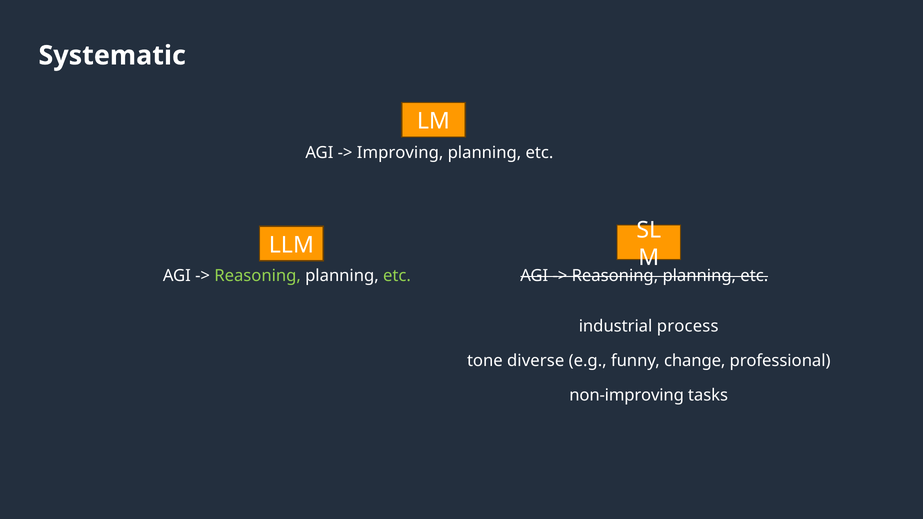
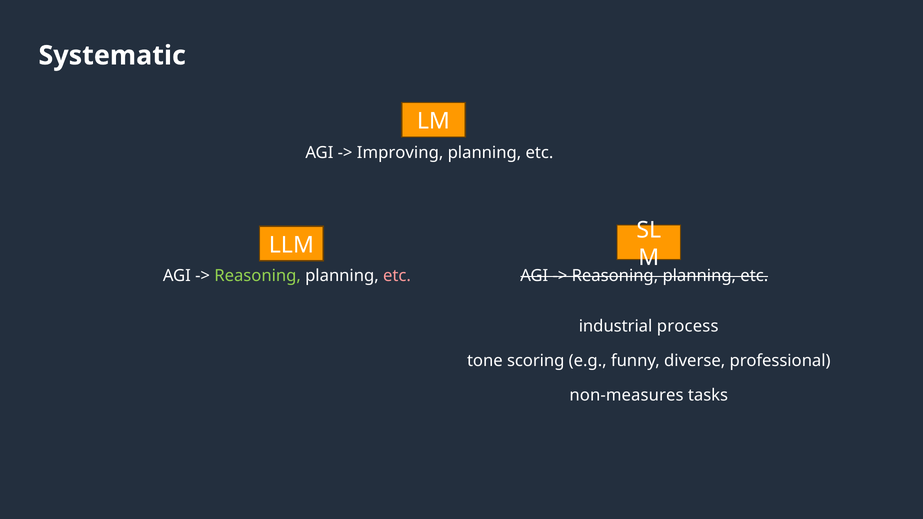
etc colour: light green -> pink (397, 276)
diverse: diverse -> scoring (536, 361)
change: change -> diverse (695, 361)
non-improving: non-improving -> non-measures (626, 396)
